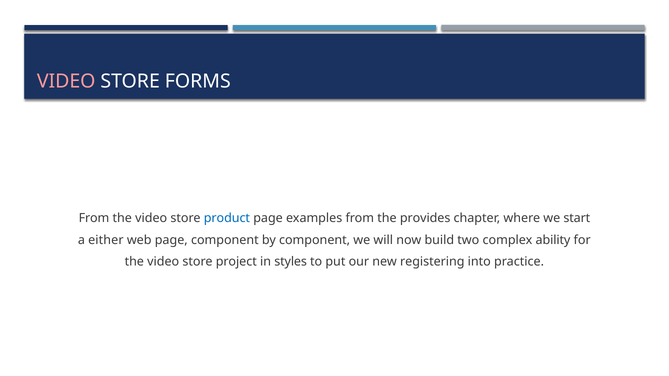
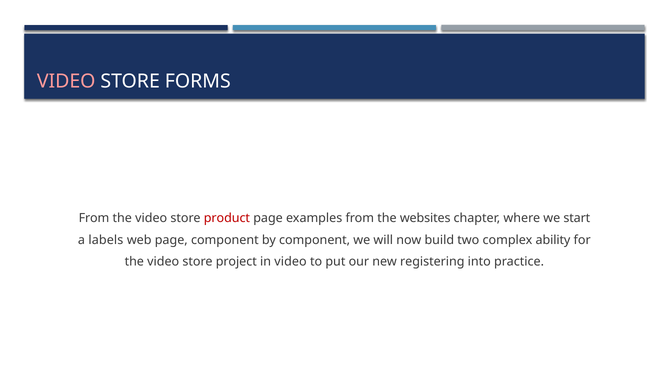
product colour: blue -> red (227, 218)
provides: provides -> websites (425, 218)
either: either -> labels (106, 240)
in styles: styles -> video (291, 262)
